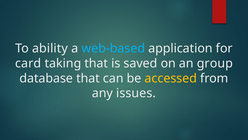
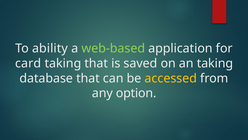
web-based colour: light blue -> light green (113, 48)
an group: group -> taking (215, 63)
issues: issues -> option (136, 93)
